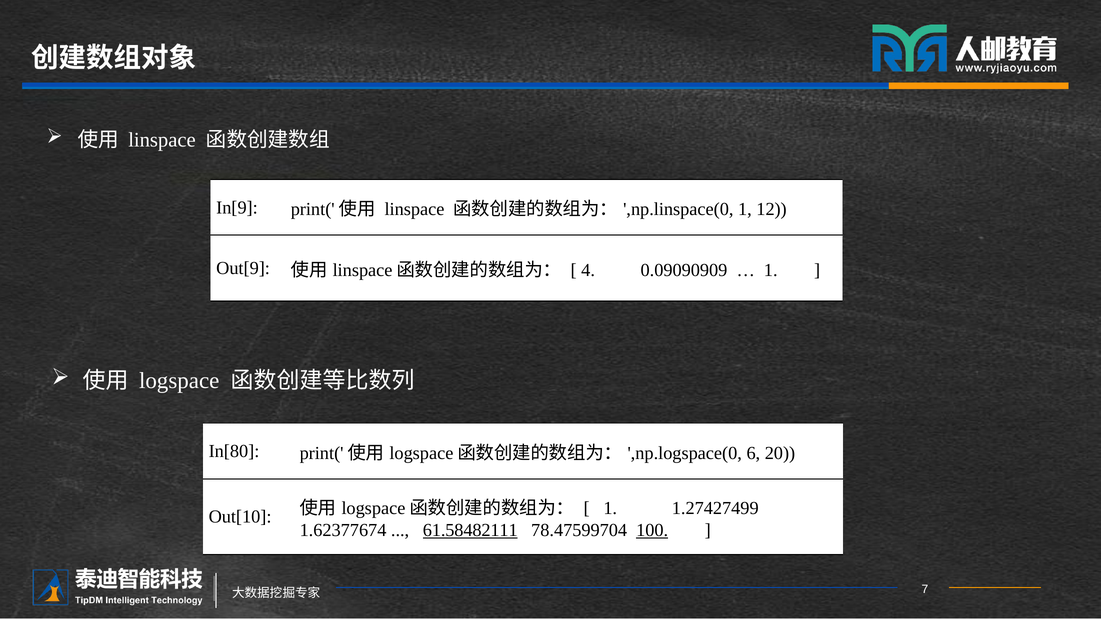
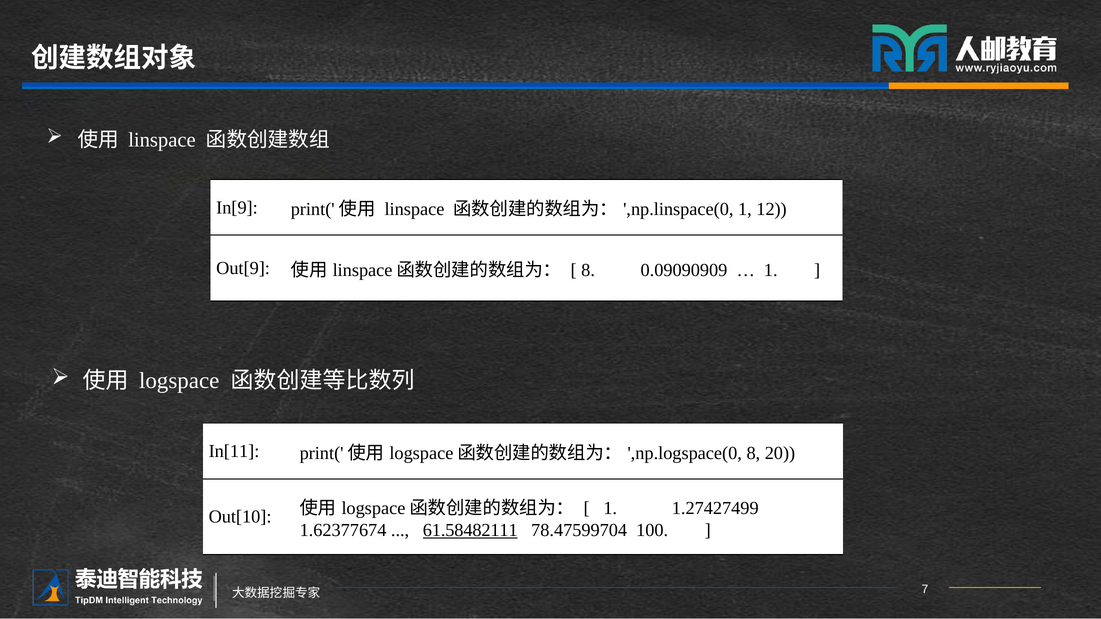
4: 4 -> 8 (588, 270)
In[80: In[80 -> In[11 (234, 451)
6: 6 -> 8 (753, 453)
100 underline: present -> none (652, 530)
